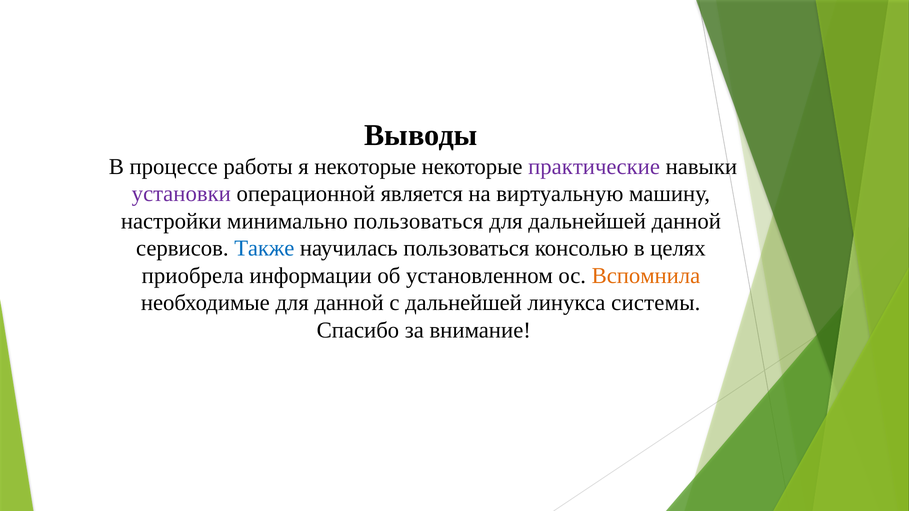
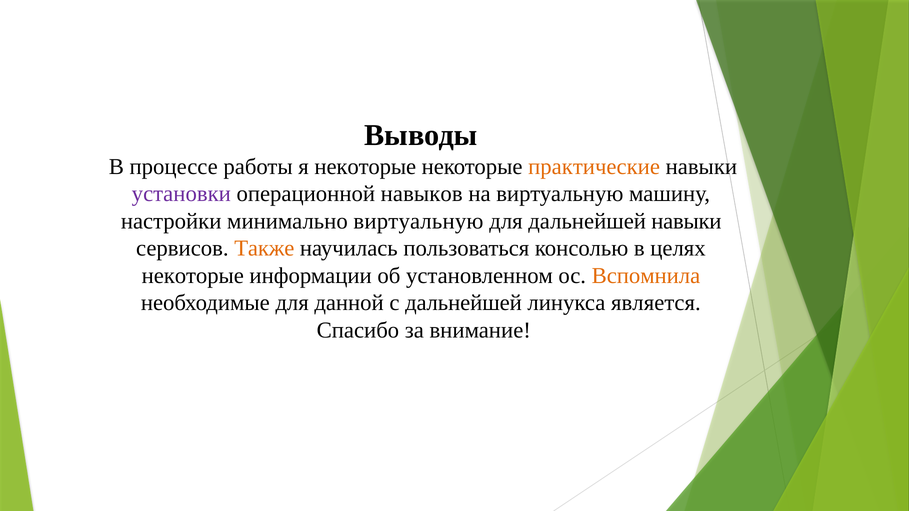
практические colour: purple -> orange (594, 167)
является: является -> навыков (422, 194)
минимально пользоваться: пользоваться -> виртуальную (418, 221)
дальнейшей данной: данной -> навыки (686, 221)
Также colour: blue -> orange (264, 249)
приобрела: приобрела -> некоторые (193, 276)
системы: системы -> является (656, 303)
